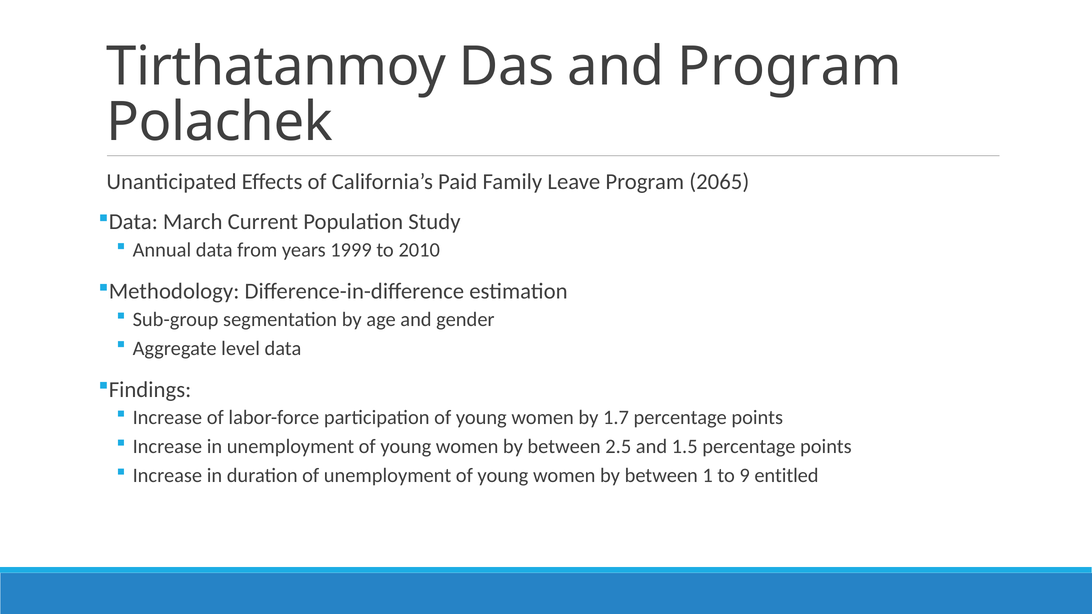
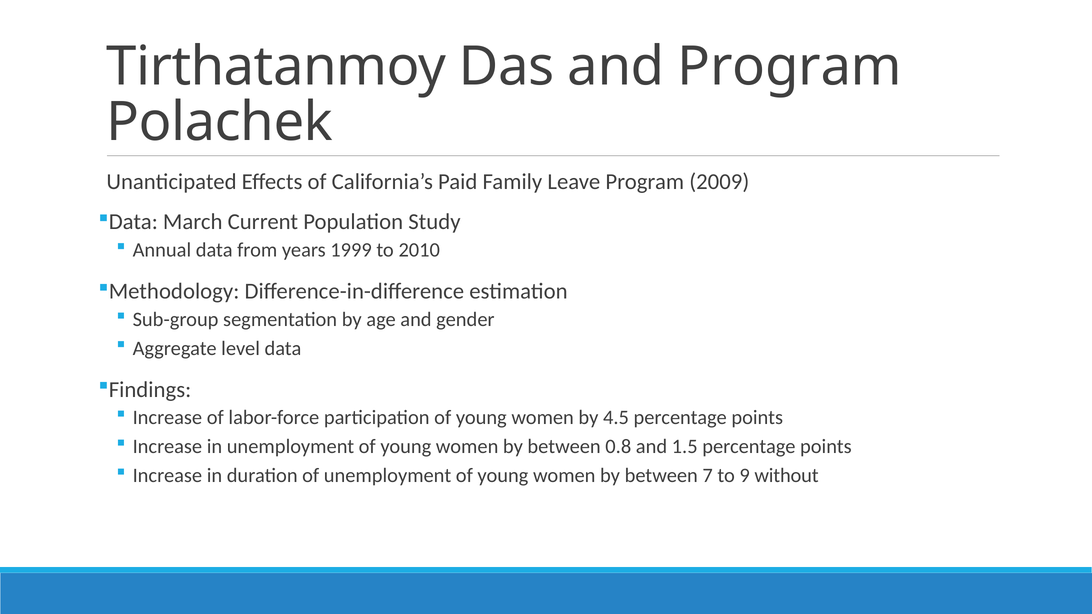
2065: 2065 -> 2009 (719, 182)
1.7: 1.7 -> 4.5 (616, 418)
2.5: 2.5 -> 0.8 (618, 447)
1: 1 -> 7 (708, 476)
entitled: entitled -> without (787, 476)
